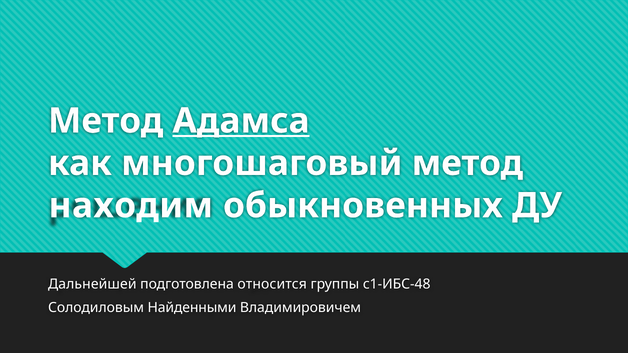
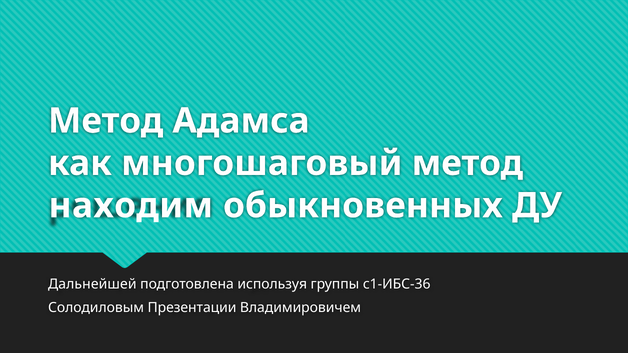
Адамса underline: present -> none (241, 121)
относится: относится -> используя (272, 285)
с1-ИБС-48: с1-ИБС-48 -> с1-ИБС-36 (397, 285)
Найденными: Найденными -> Презентации (192, 308)
